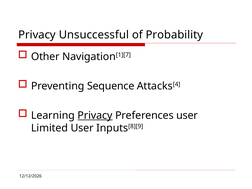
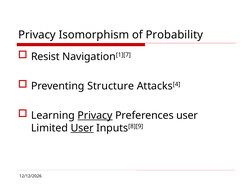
Unsuccessful: Unsuccessful -> Isomorphism (94, 35)
Other: Other -> Resist (45, 57)
Sequence: Sequence -> Structure (111, 86)
User underline: none -> present (82, 128)
